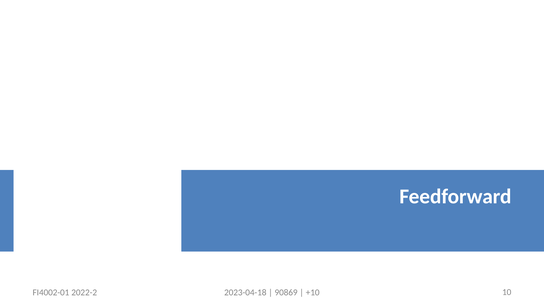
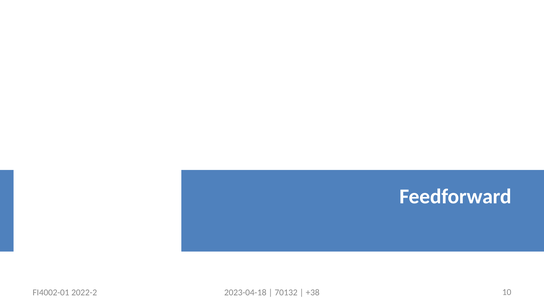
90869: 90869 -> 70132 (286, 292)
+10: +10 -> +38 (313, 292)
